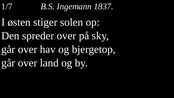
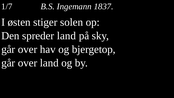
spreder over: over -> land (66, 36)
